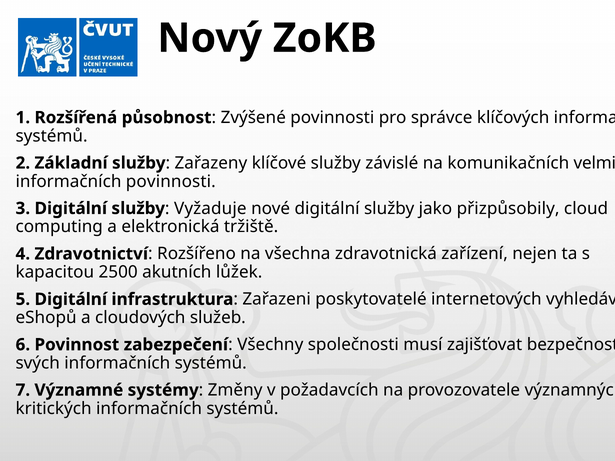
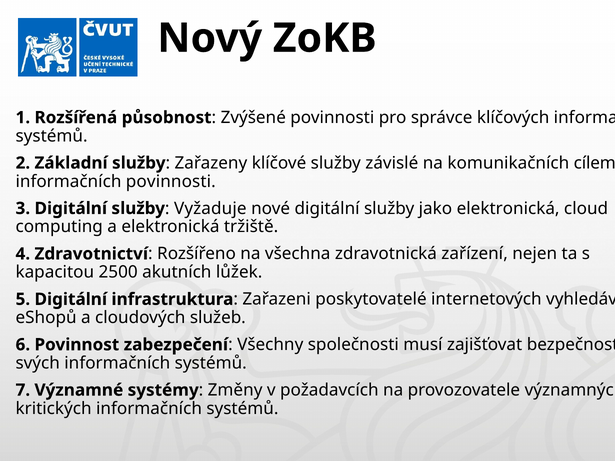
velmi: velmi -> cílem (595, 163)
jako přizpůsobily: přizpůsobily -> elektronická (508, 209)
